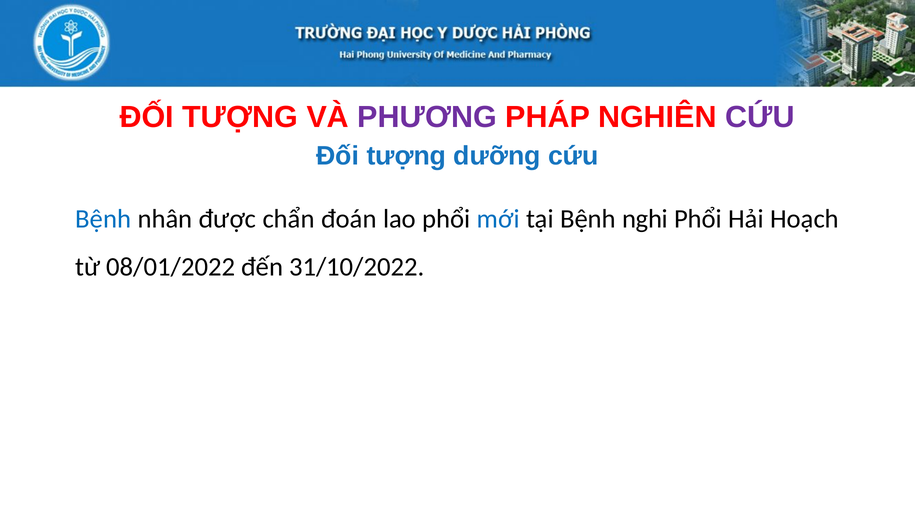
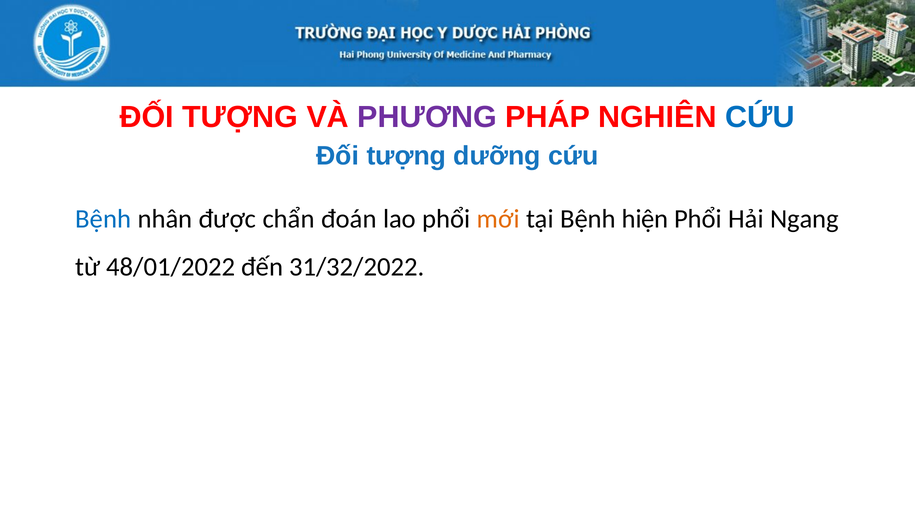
CỨU colour: purple -> blue (760, 117)
mới colour: blue -> orange (498, 219)
nghi: nghi -> hiện (645, 219)
Hoạch: Hoạch -> Ngang (805, 219)
08/01/2022: 08/01/2022 -> 48/01/2022 (171, 267)
31/10/2022: 31/10/2022 -> 31/32/2022 (357, 267)
